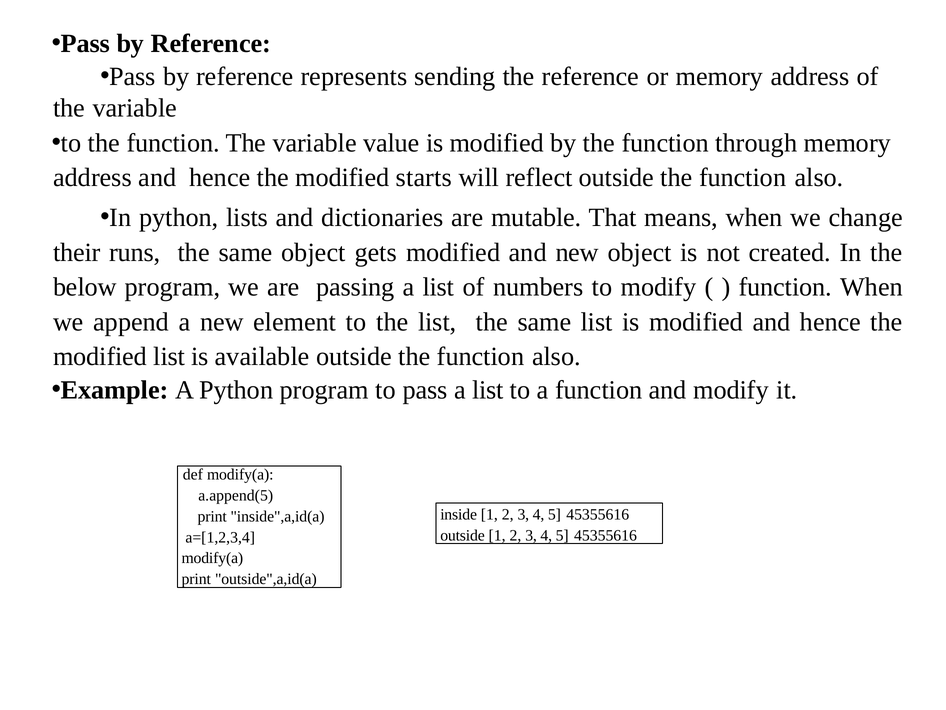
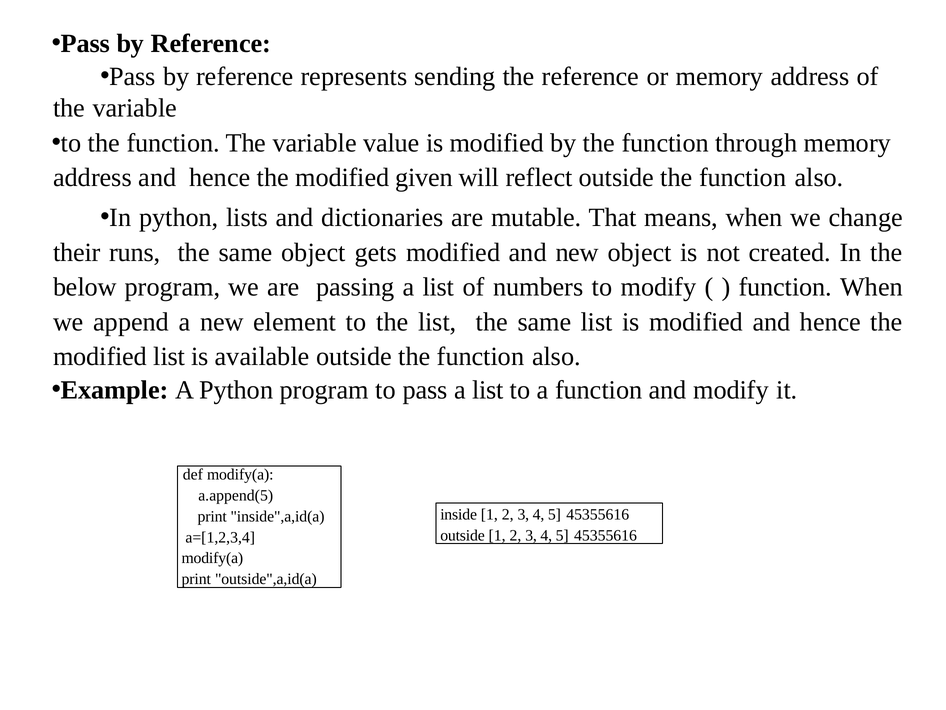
starts: starts -> given (424, 178)
